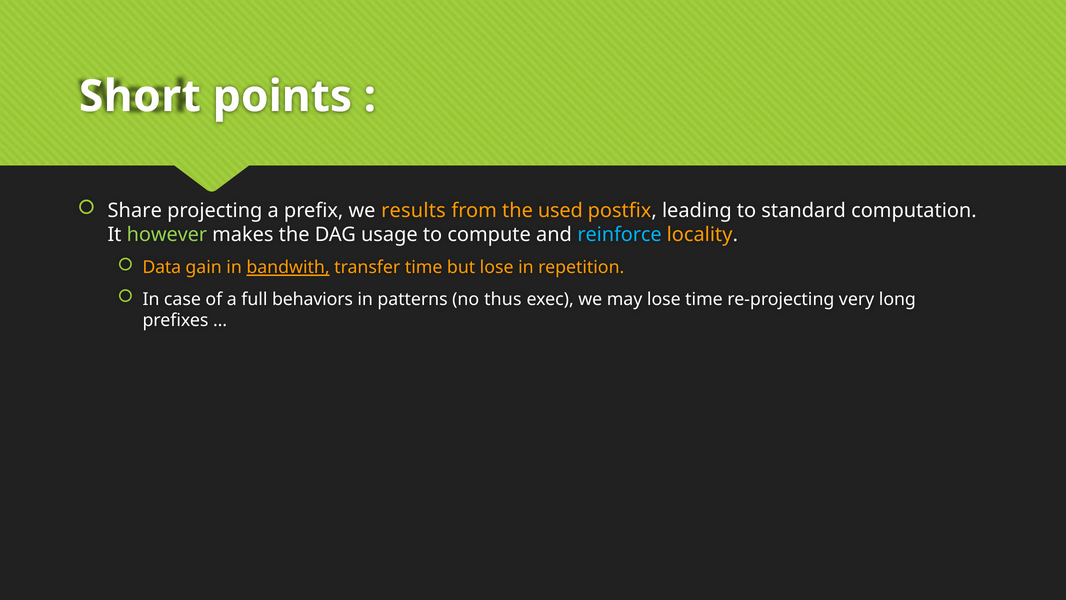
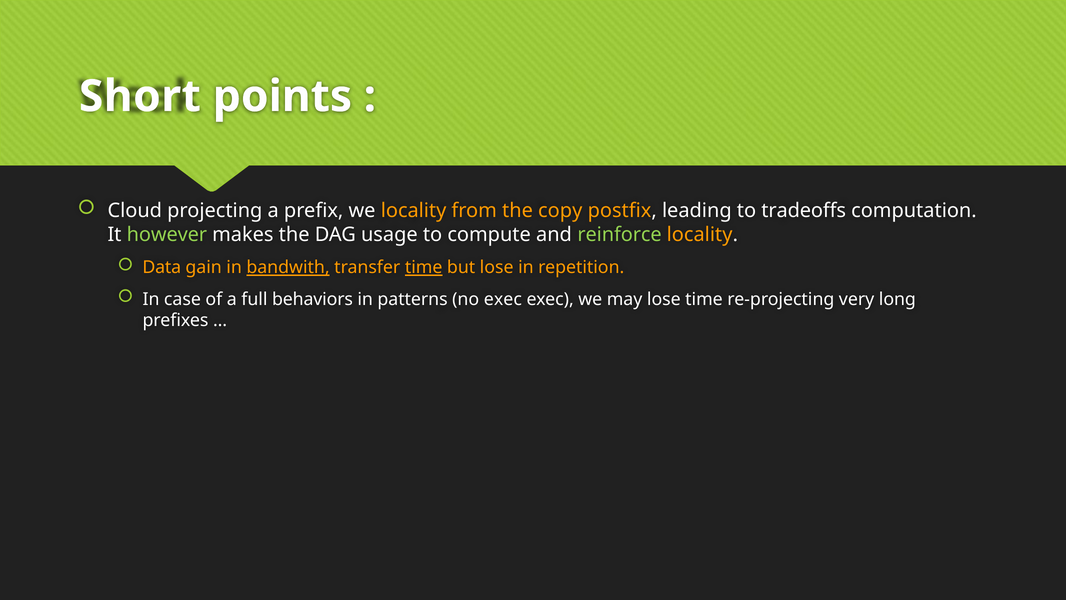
Share: Share -> Cloud (135, 211)
we results: results -> locality (414, 211)
used: used -> copy (560, 211)
standard: standard -> tradeoffs (804, 211)
reinforce colour: light blue -> light green (620, 235)
time underline: none -> present (424, 267)
no thus: thus -> exec (503, 299)
